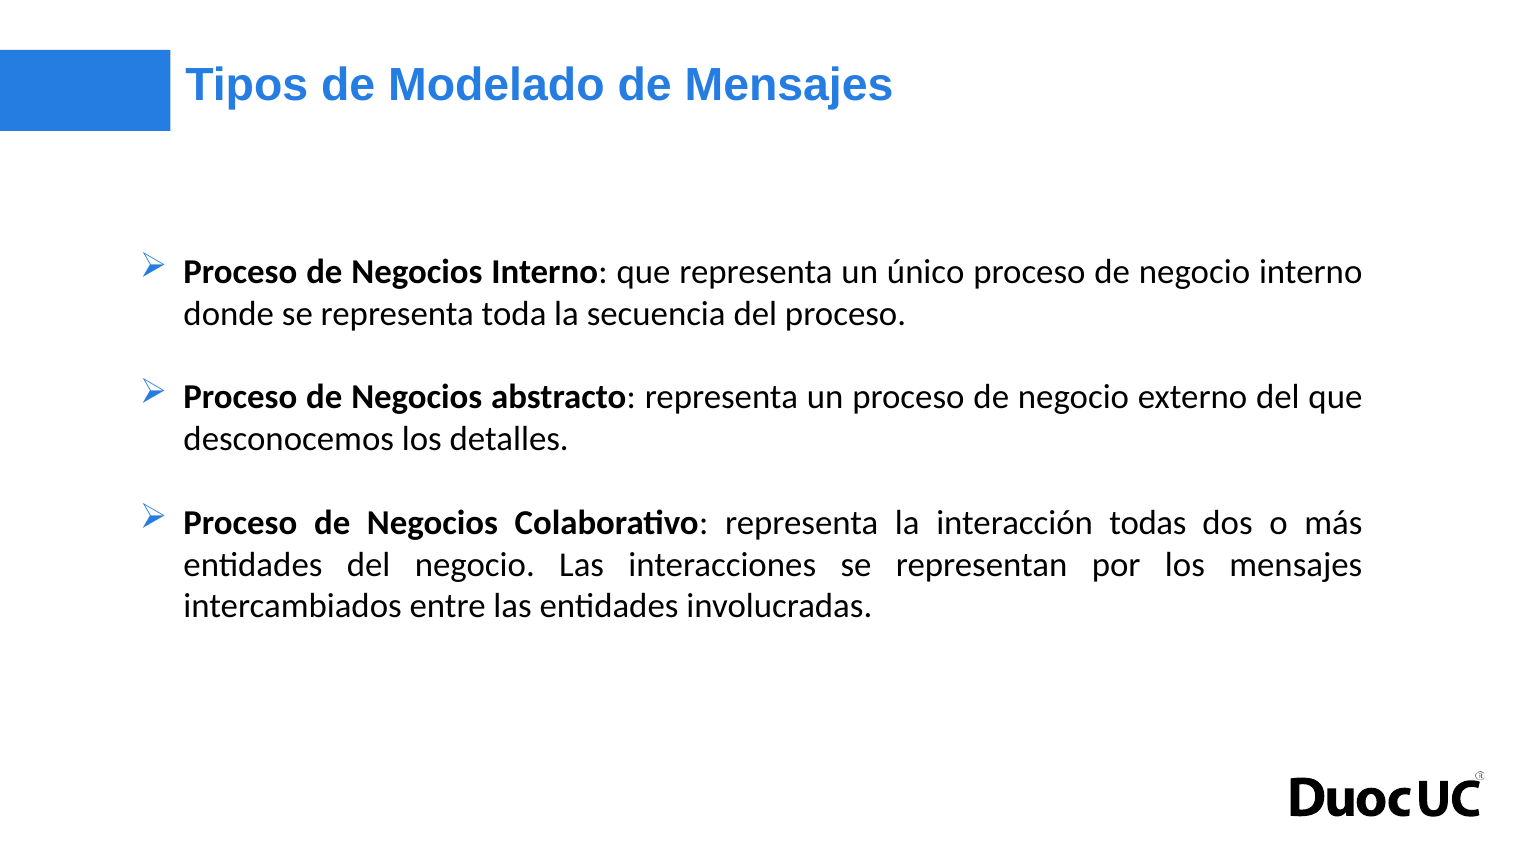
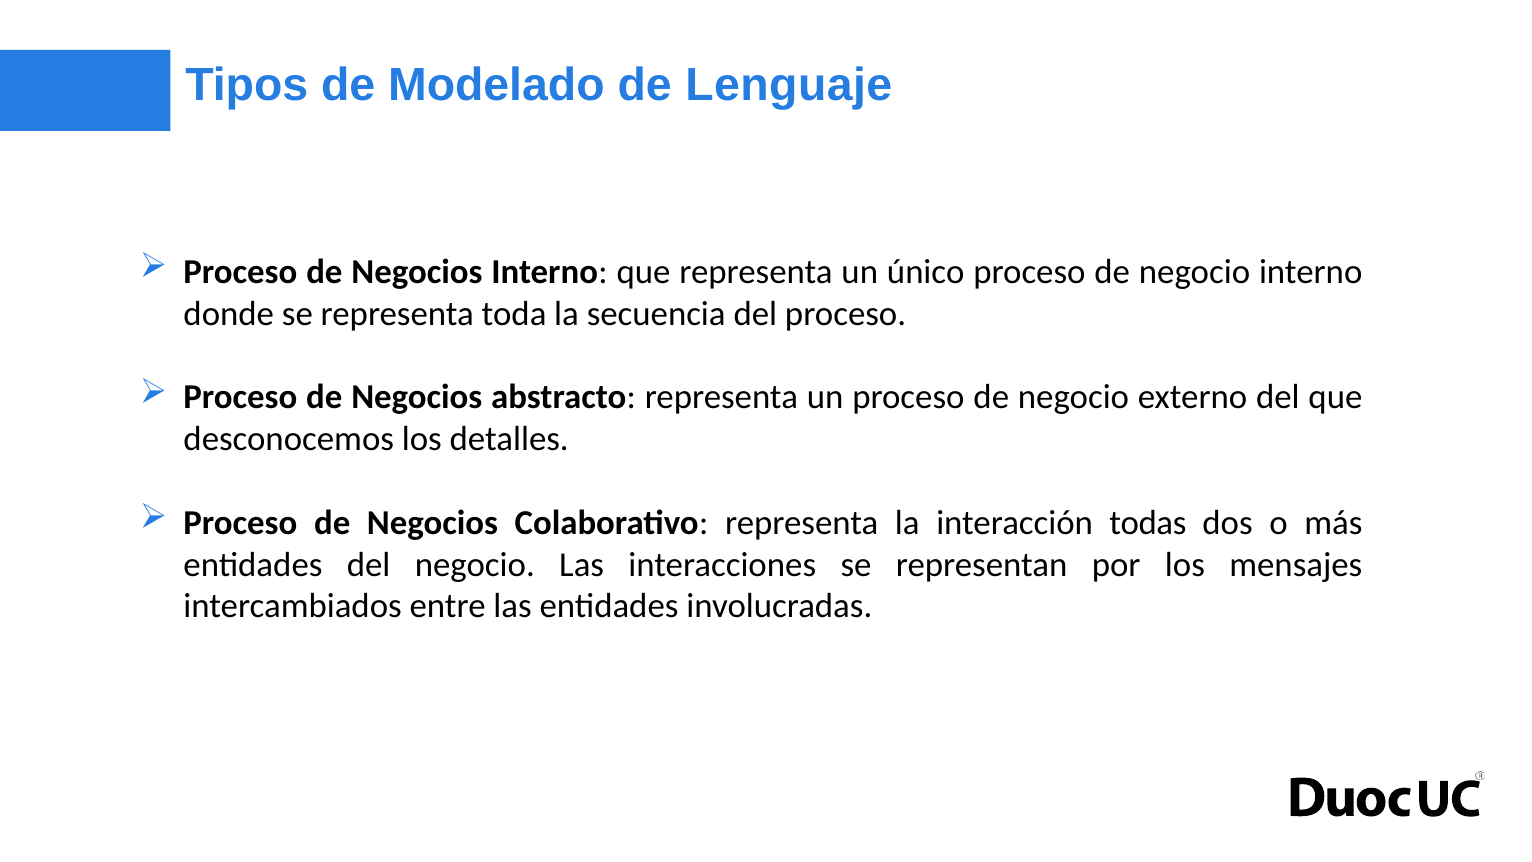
de Mensajes: Mensajes -> Lenguaje (789, 86)
